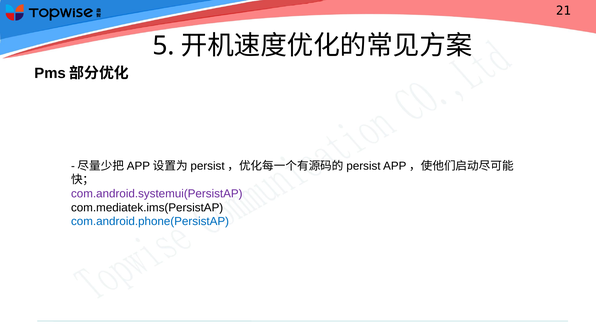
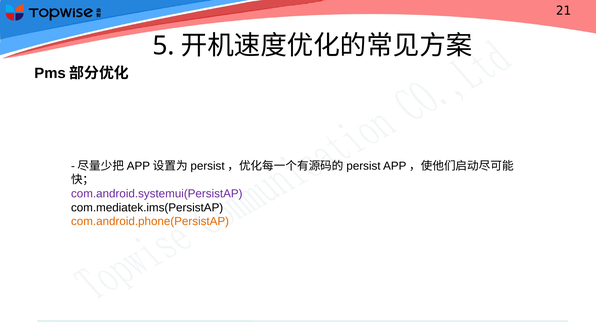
com.android.phone(PersistAP colour: blue -> orange (150, 222)
